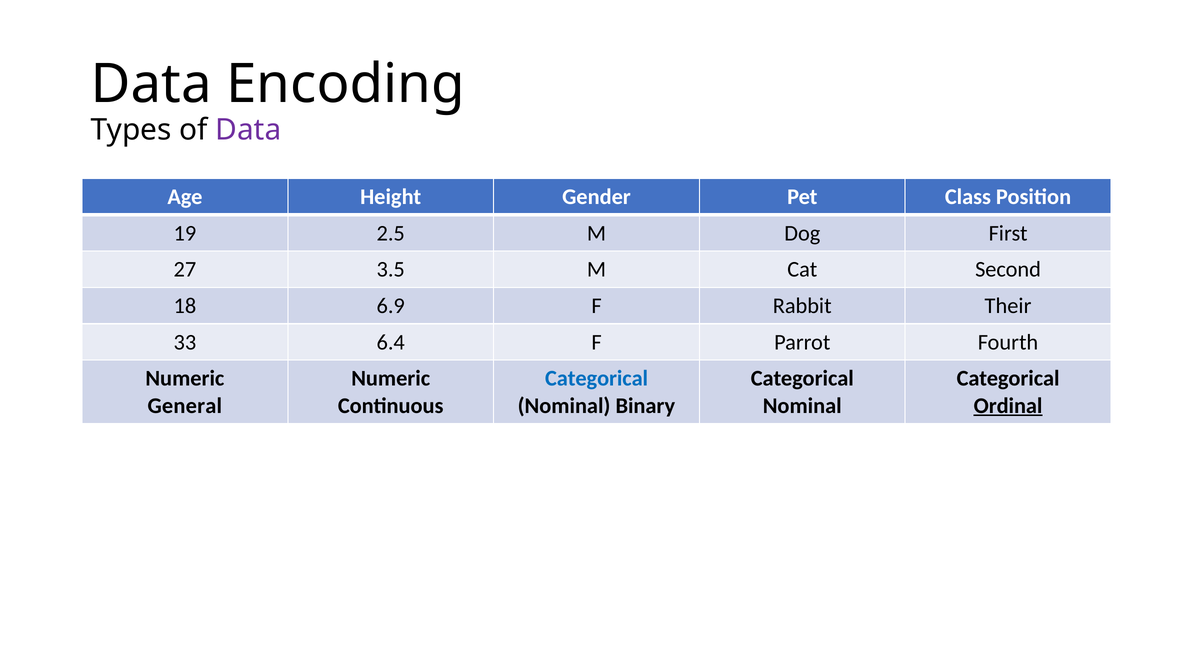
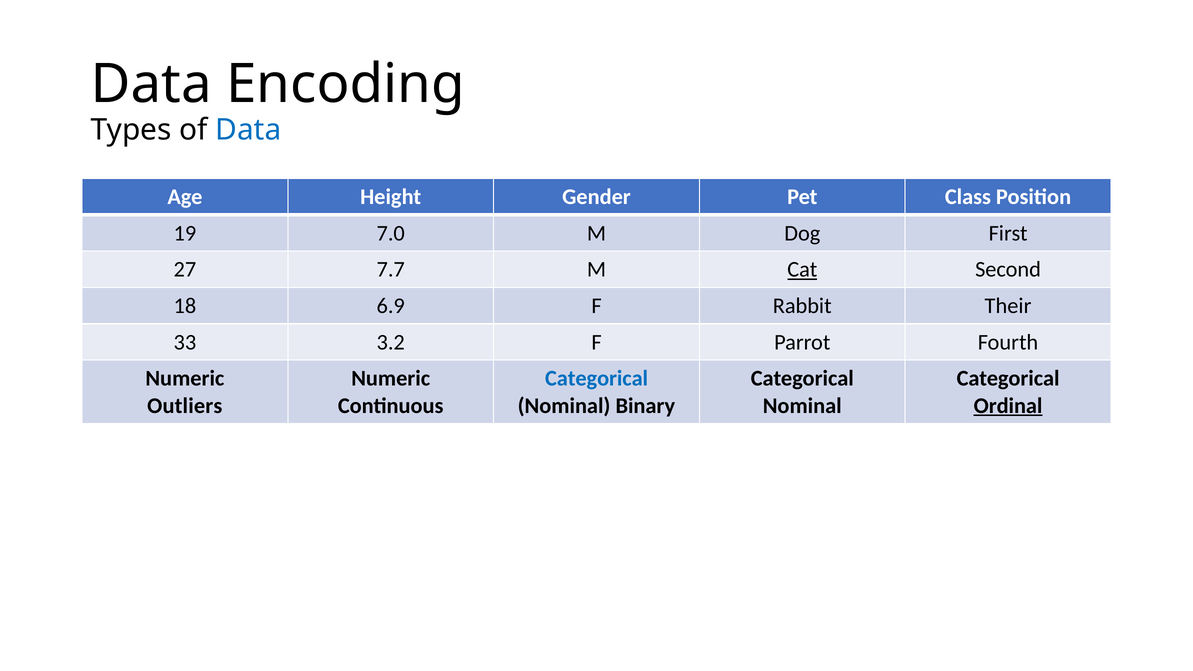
Data colour: purple -> blue (248, 130)
2.5: 2.5 -> 7.0 (391, 233)
3.5: 3.5 -> 7.7 (391, 270)
Cat underline: none -> present (802, 270)
6.4: 6.4 -> 3.2 (391, 342)
General: General -> Outliers (185, 406)
